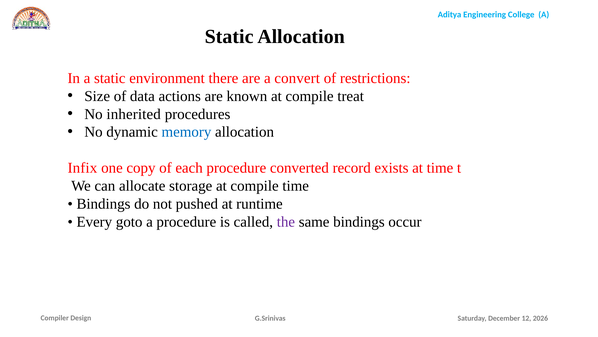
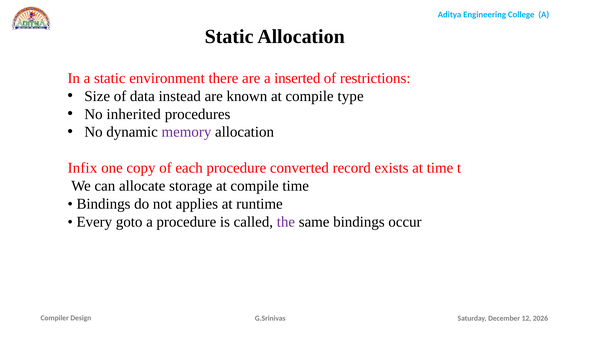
convert: convert -> inserted (297, 78)
actions: actions -> instead (180, 96)
treat: treat -> type (351, 96)
memory colour: blue -> purple (186, 132)
pushed: pushed -> applies (197, 204)
